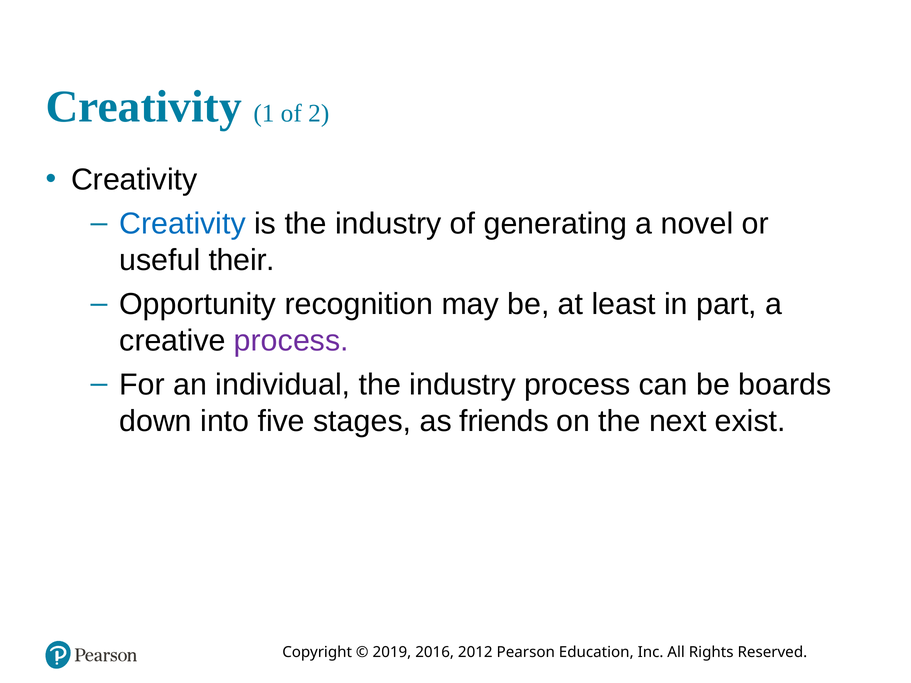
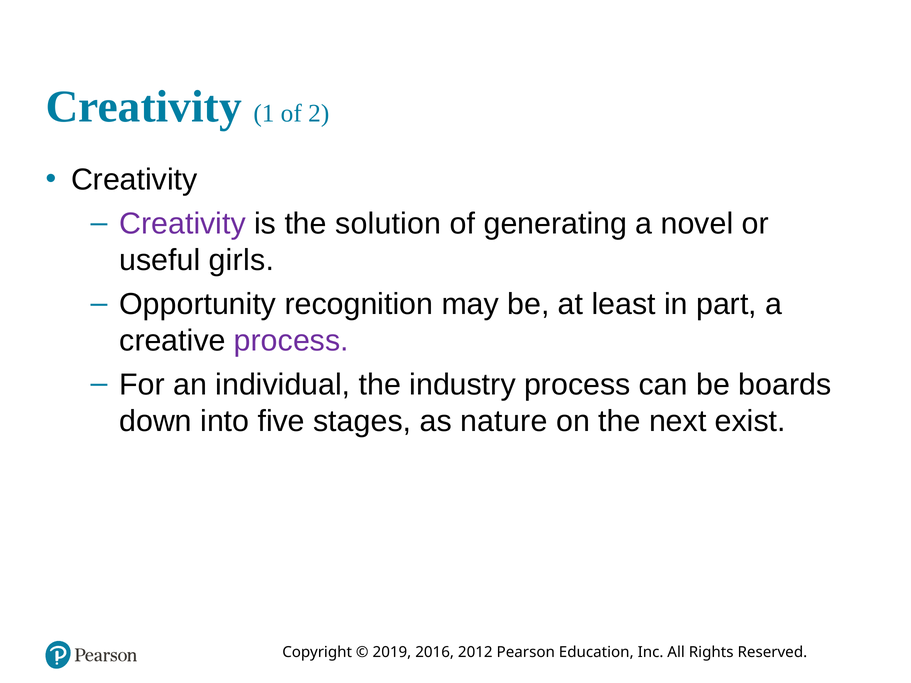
Creativity colour: blue -> purple (183, 224)
is the industry: industry -> solution (388, 224)
their: their -> girls (242, 260)
friends: friends -> nature (504, 421)
